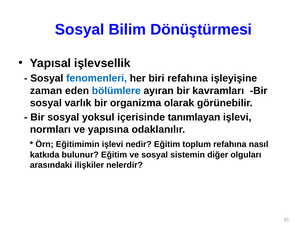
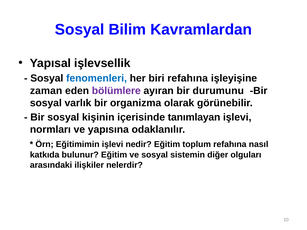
Dönüştürmesi: Dönüştürmesi -> Kavramlardan (201, 29)
bölümlere colour: blue -> purple (116, 91)
kavramları: kavramları -> durumunu (218, 91)
yoksul: yoksul -> kişinin (98, 117)
